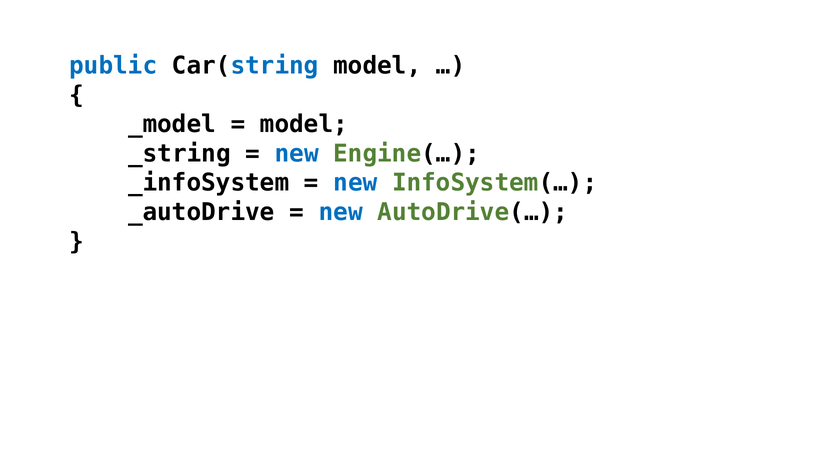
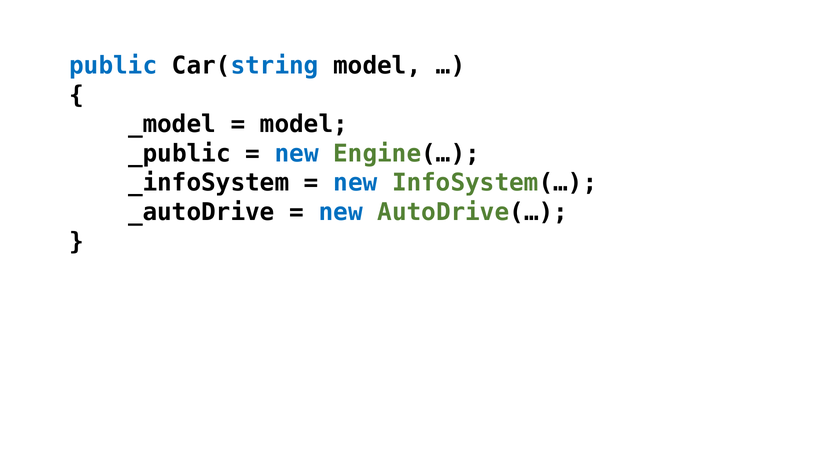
_string: _string -> _public (179, 154)
